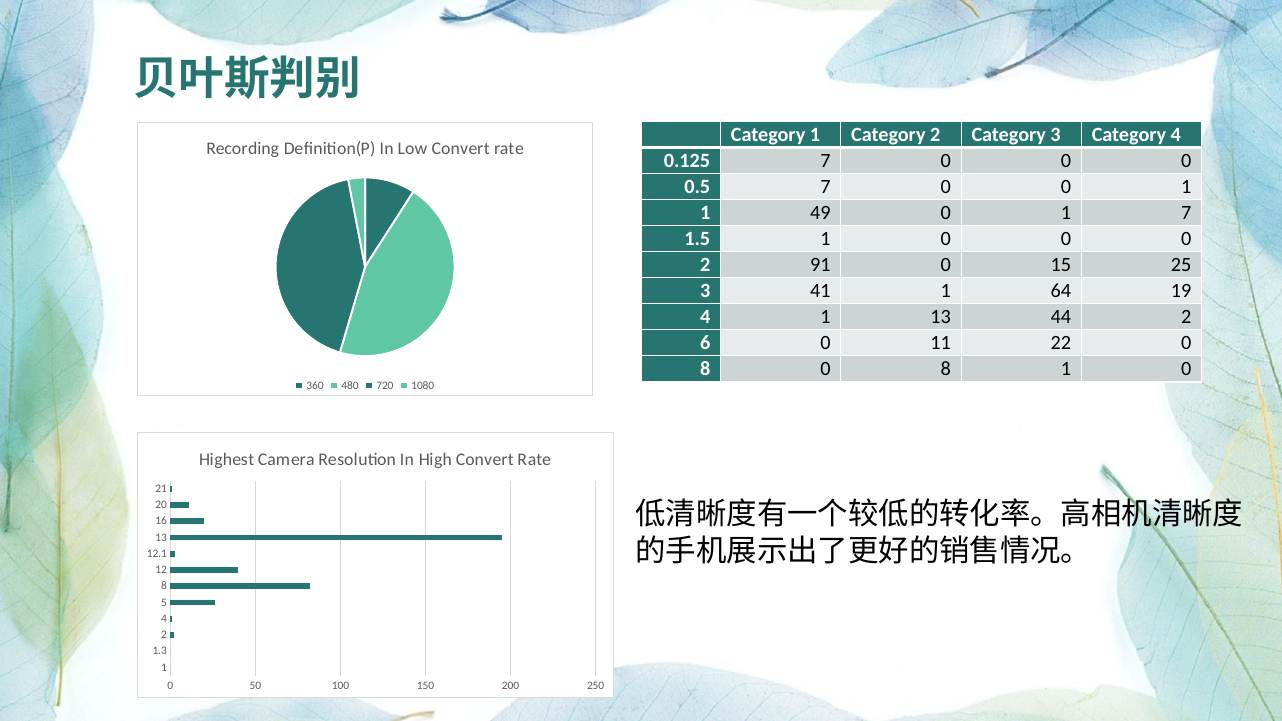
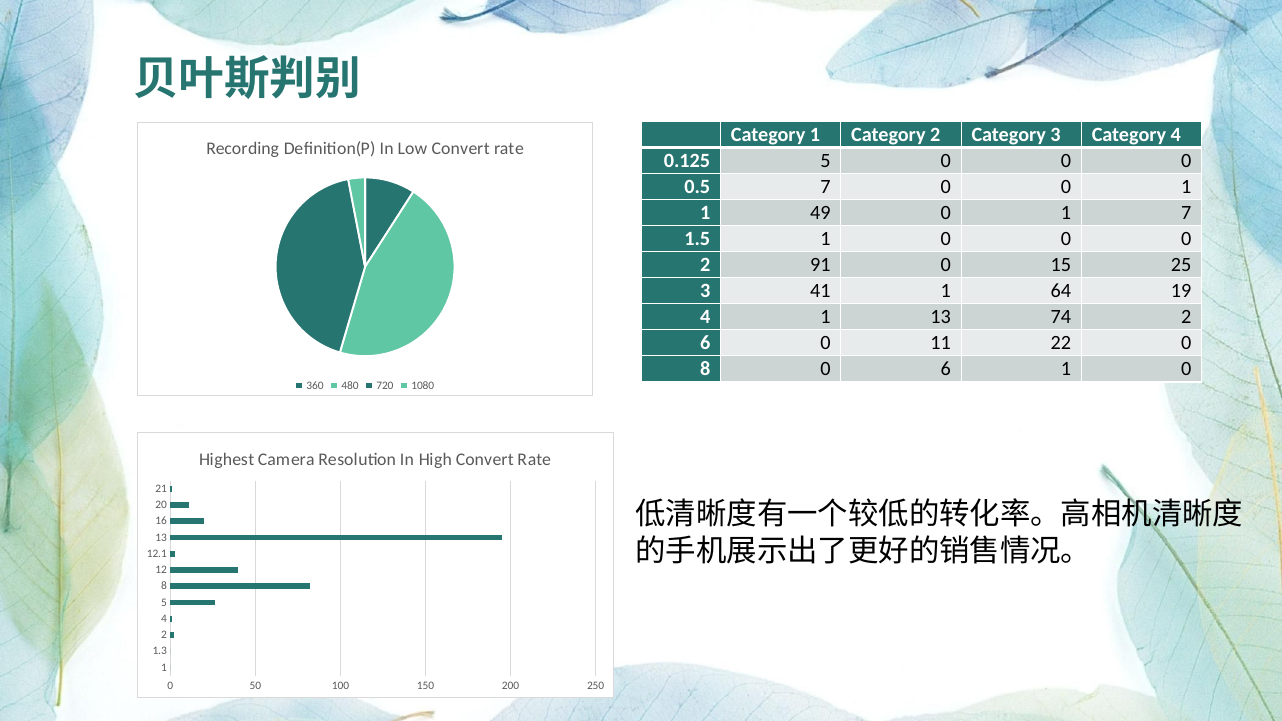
0.125 7: 7 -> 5 (825, 160)
44: 44 -> 74 (1061, 317)
8 0 8: 8 -> 6 (946, 369)
